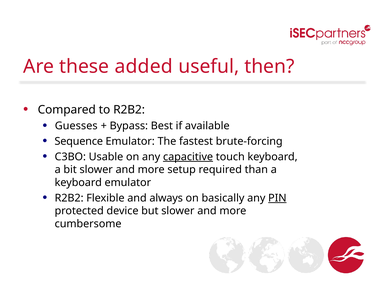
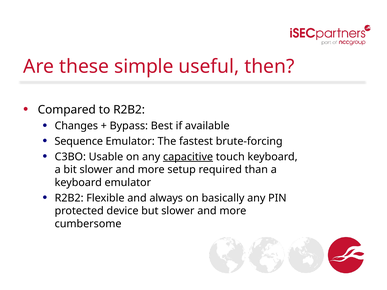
added: added -> simple (144, 67)
Guesses: Guesses -> Changes (76, 126)
PIN underline: present -> none (277, 198)
